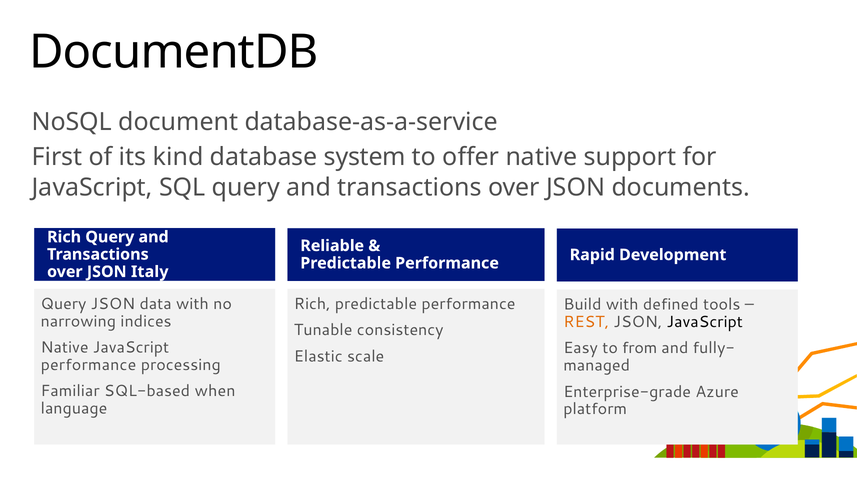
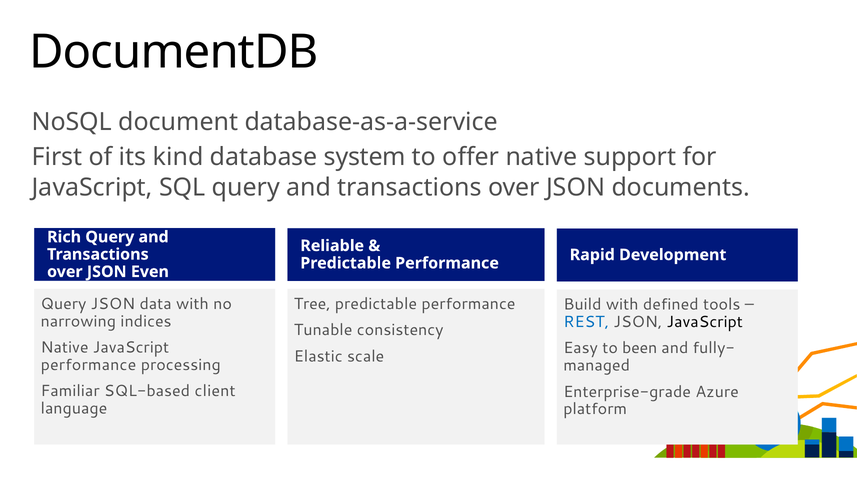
Italy: Italy -> Even (150, 272)
Rich: Rich -> Tree (312, 304)
REST colour: orange -> blue (586, 322)
from: from -> been (640, 348)
when: when -> client (215, 391)
